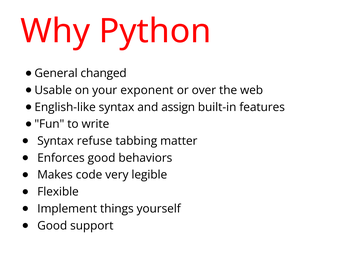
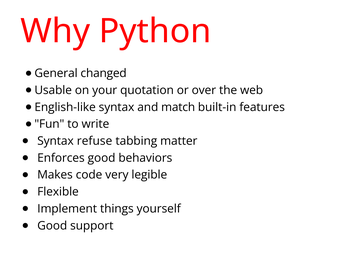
exponent: exponent -> quotation (147, 90)
assign: assign -> match (178, 107)
